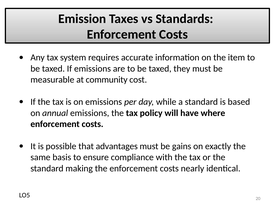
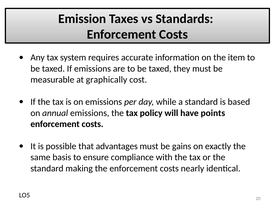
community: community -> graphically (107, 80)
where: where -> points (213, 113)
